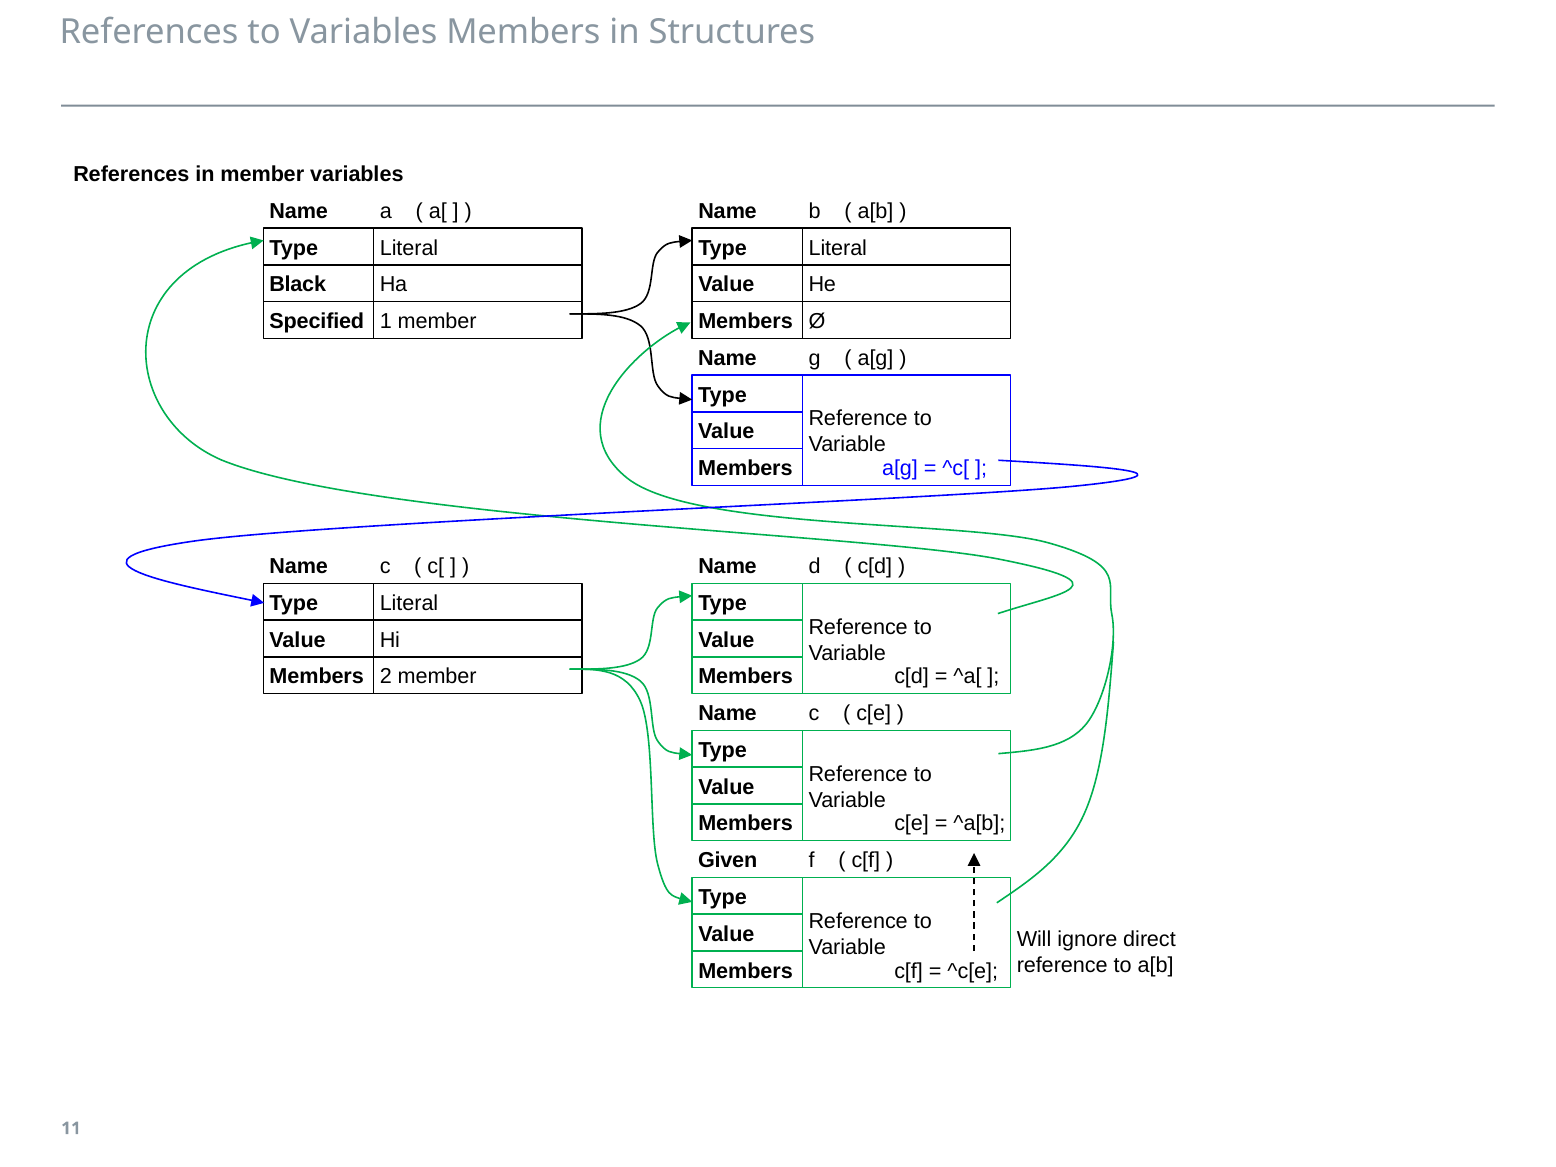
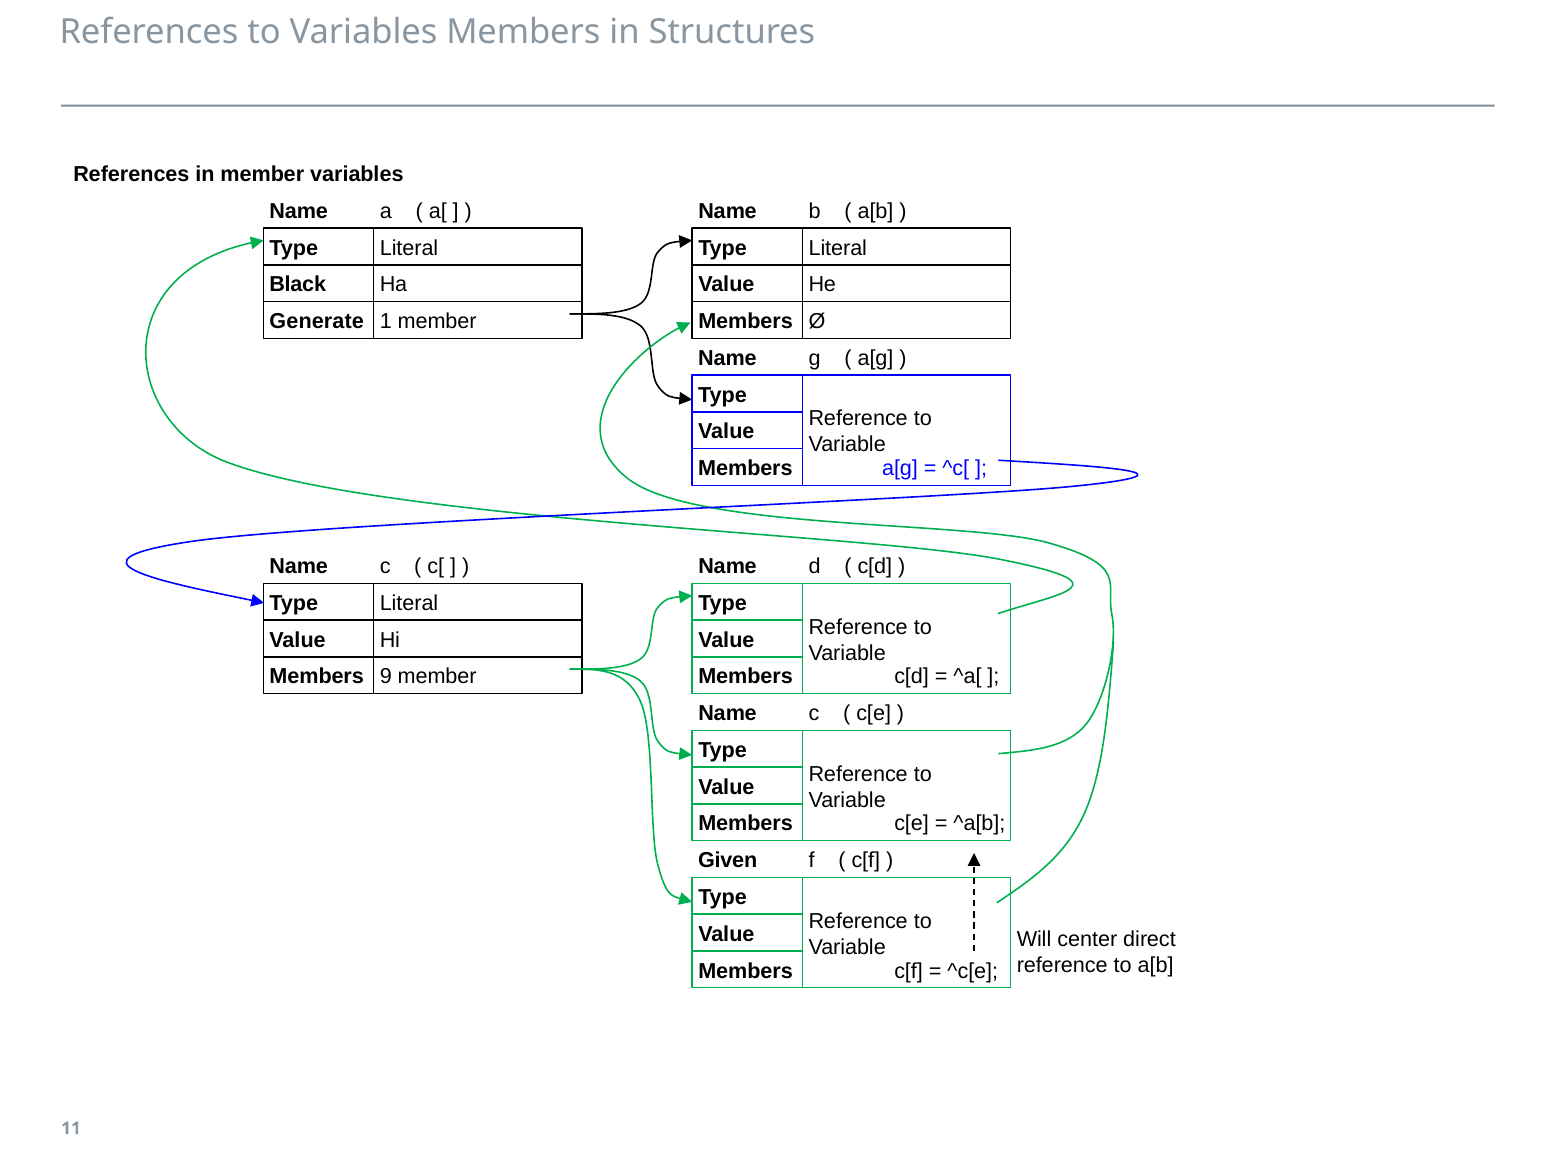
Specified: Specified -> Generate (317, 322)
2: 2 -> 9 (386, 677)
ignore: ignore -> center (1087, 940)
